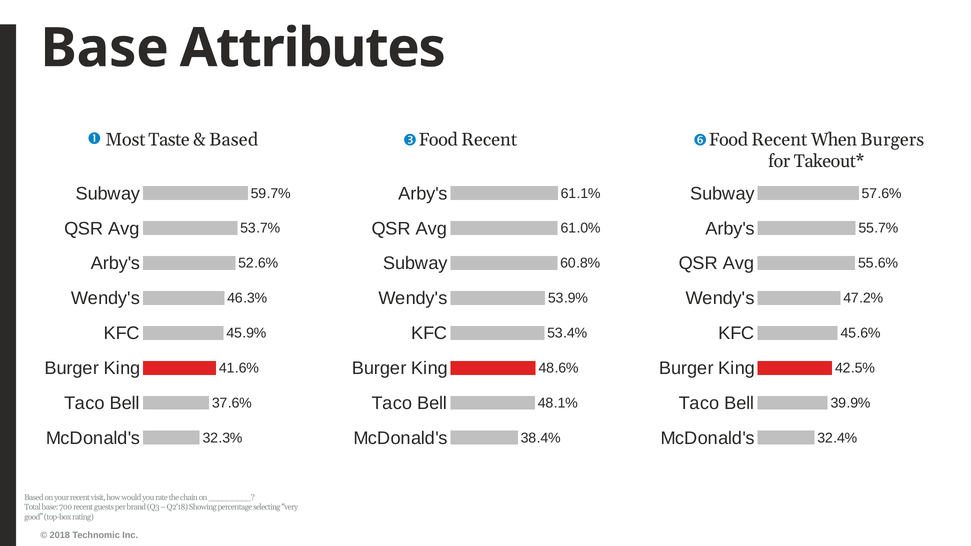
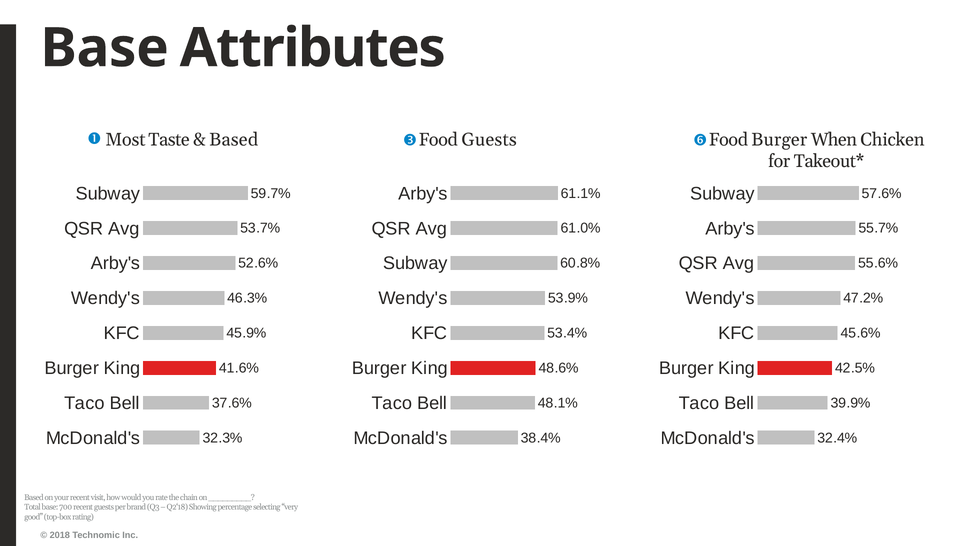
Recent: Recent -> Guests (489, 140)
Recent: Recent -> Burger (779, 140)
Burgers: Burgers -> Chicken (892, 140)
